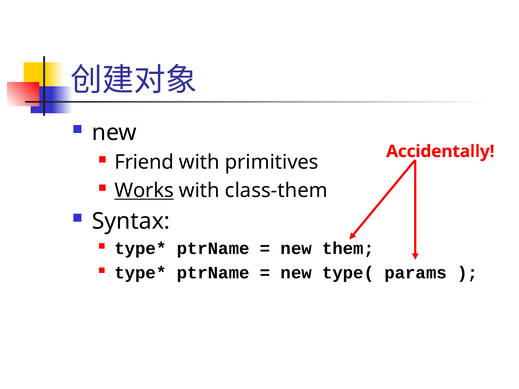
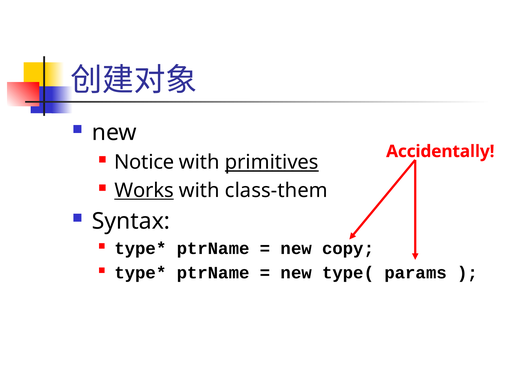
Friend: Friend -> Notice (144, 162)
primitives underline: none -> present (272, 162)
them: them -> copy (348, 249)
